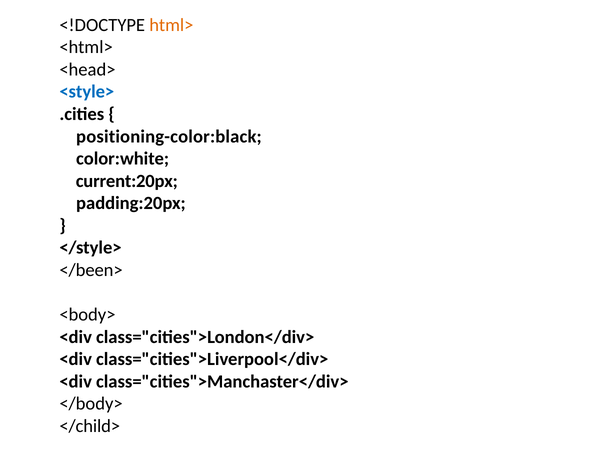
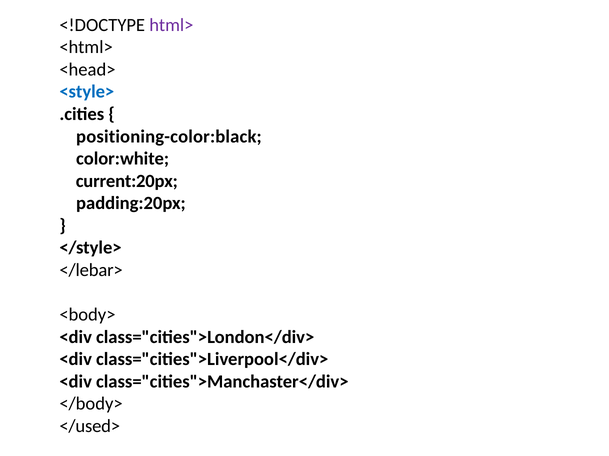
html> colour: orange -> purple (171, 25)
</been>: </been> -> </lebar> (91, 271)
</child>: </child> -> </used> (90, 427)
